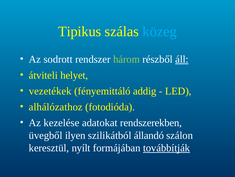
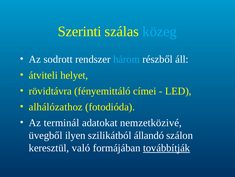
Tipikus: Tipikus -> Szerinti (80, 31)
három colour: light green -> light blue (127, 59)
áll underline: present -> none (182, 59)
vezetékek: vezetékek -> rövidtávra (50, 91)
addig: addig -> címei (145, 91)
kezelése: kezelése -> terminál (61, 122)
rendszerekben: rendszerekben -> nemzetközivé (151, 122)
nyílt: nyílt -> való (81, 147)
